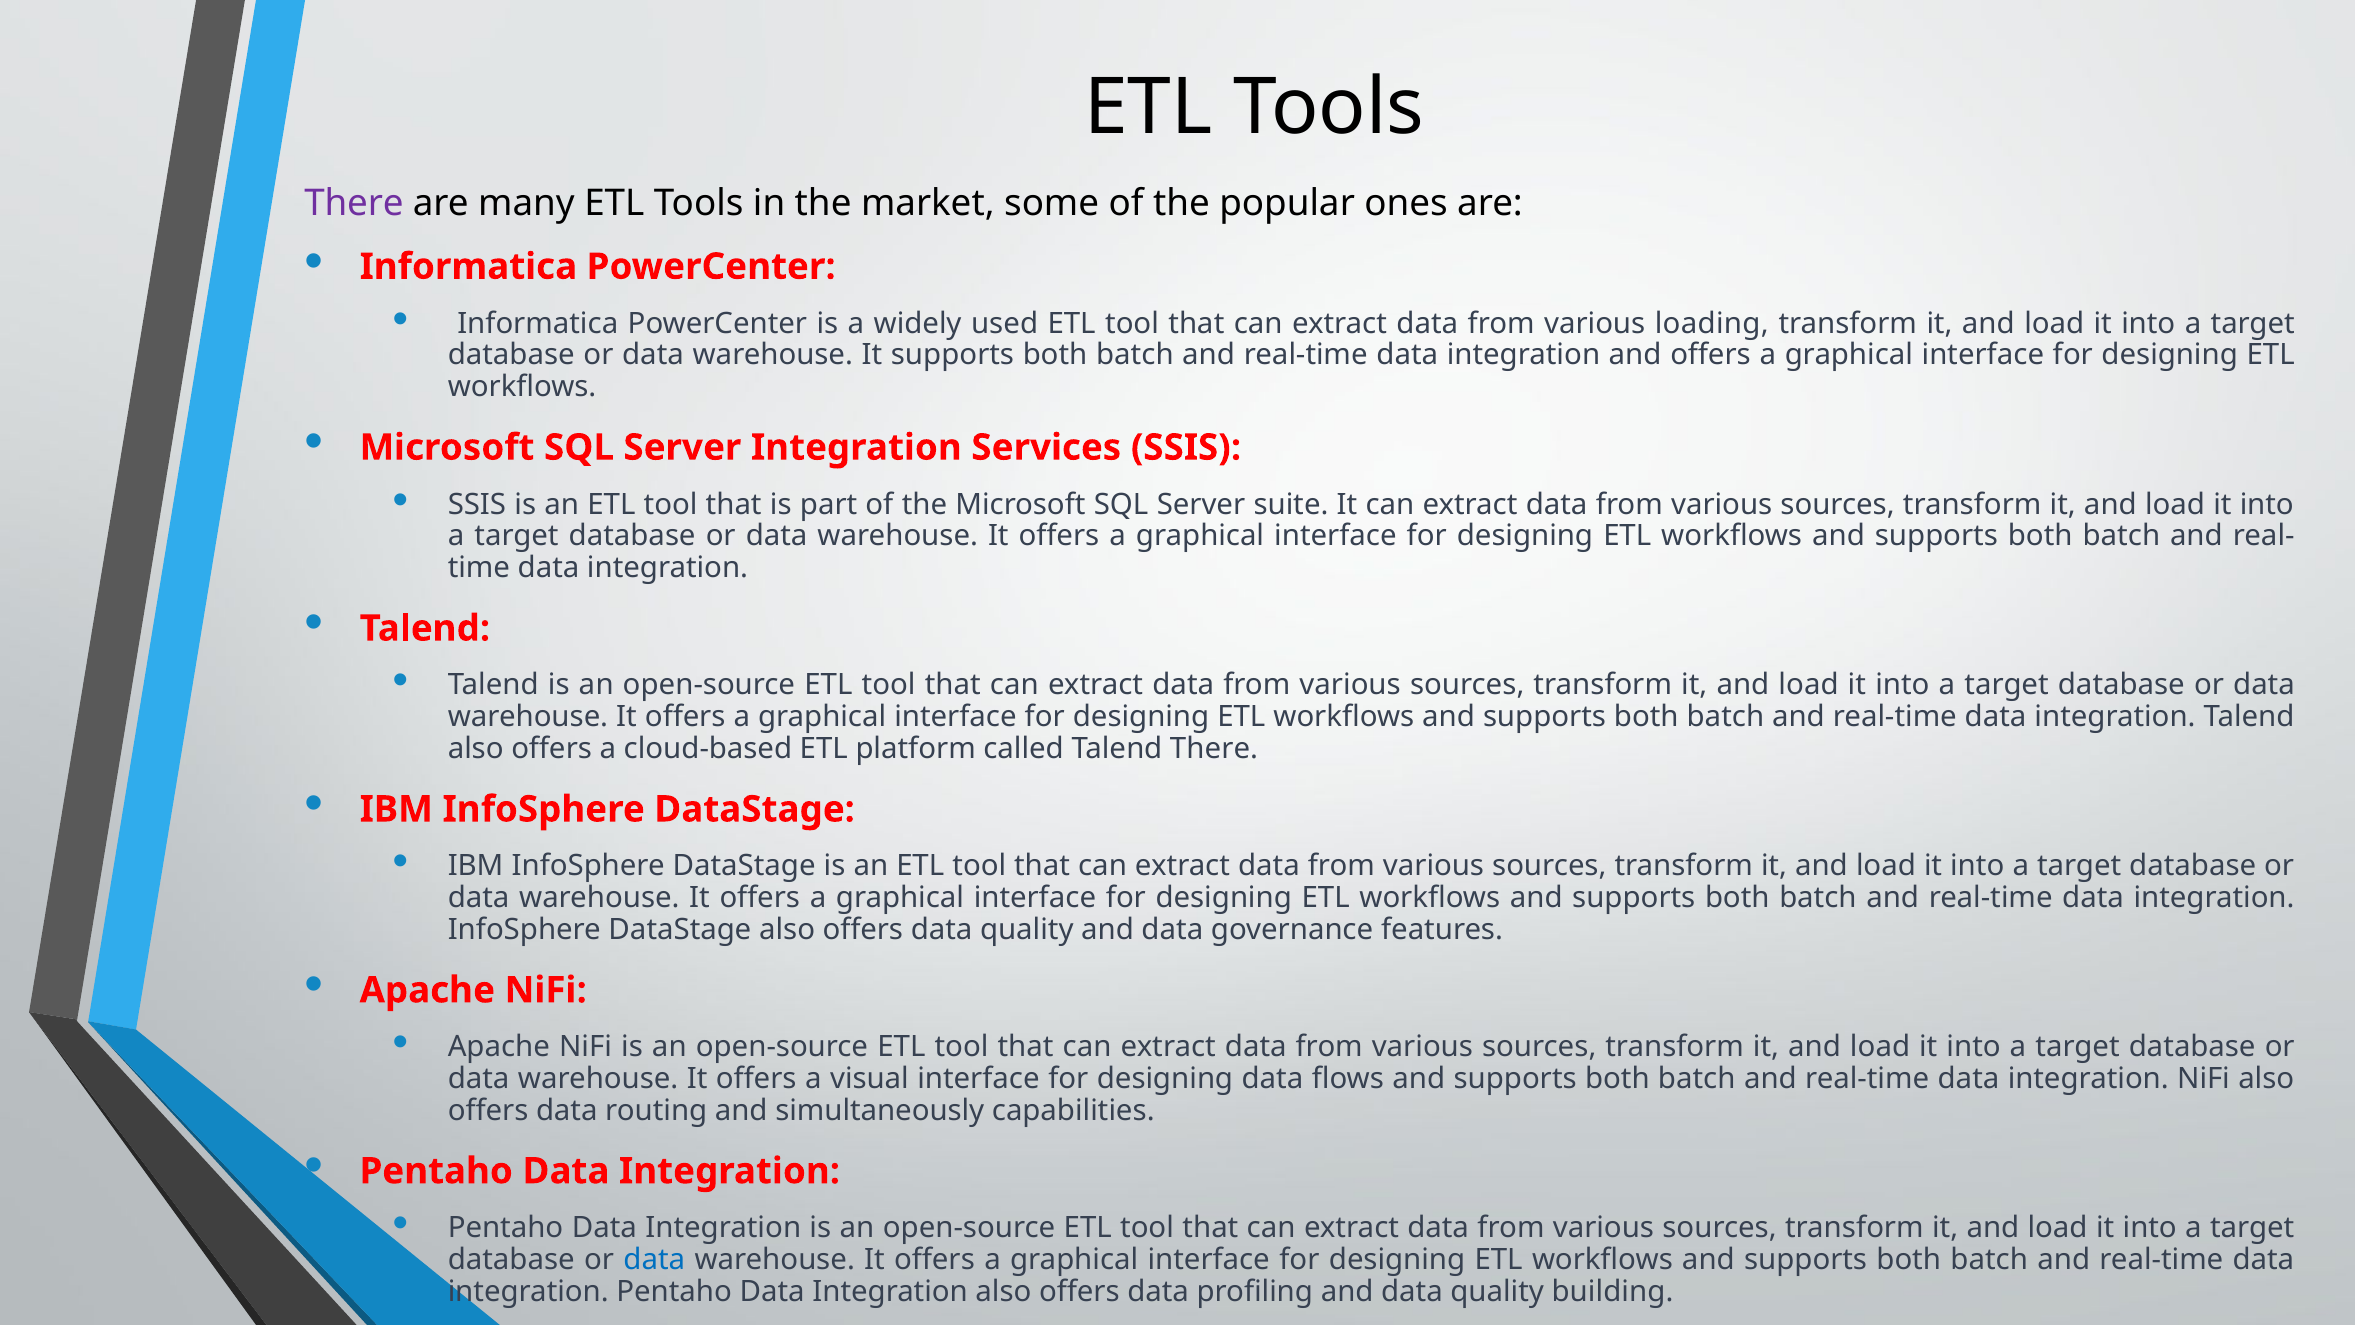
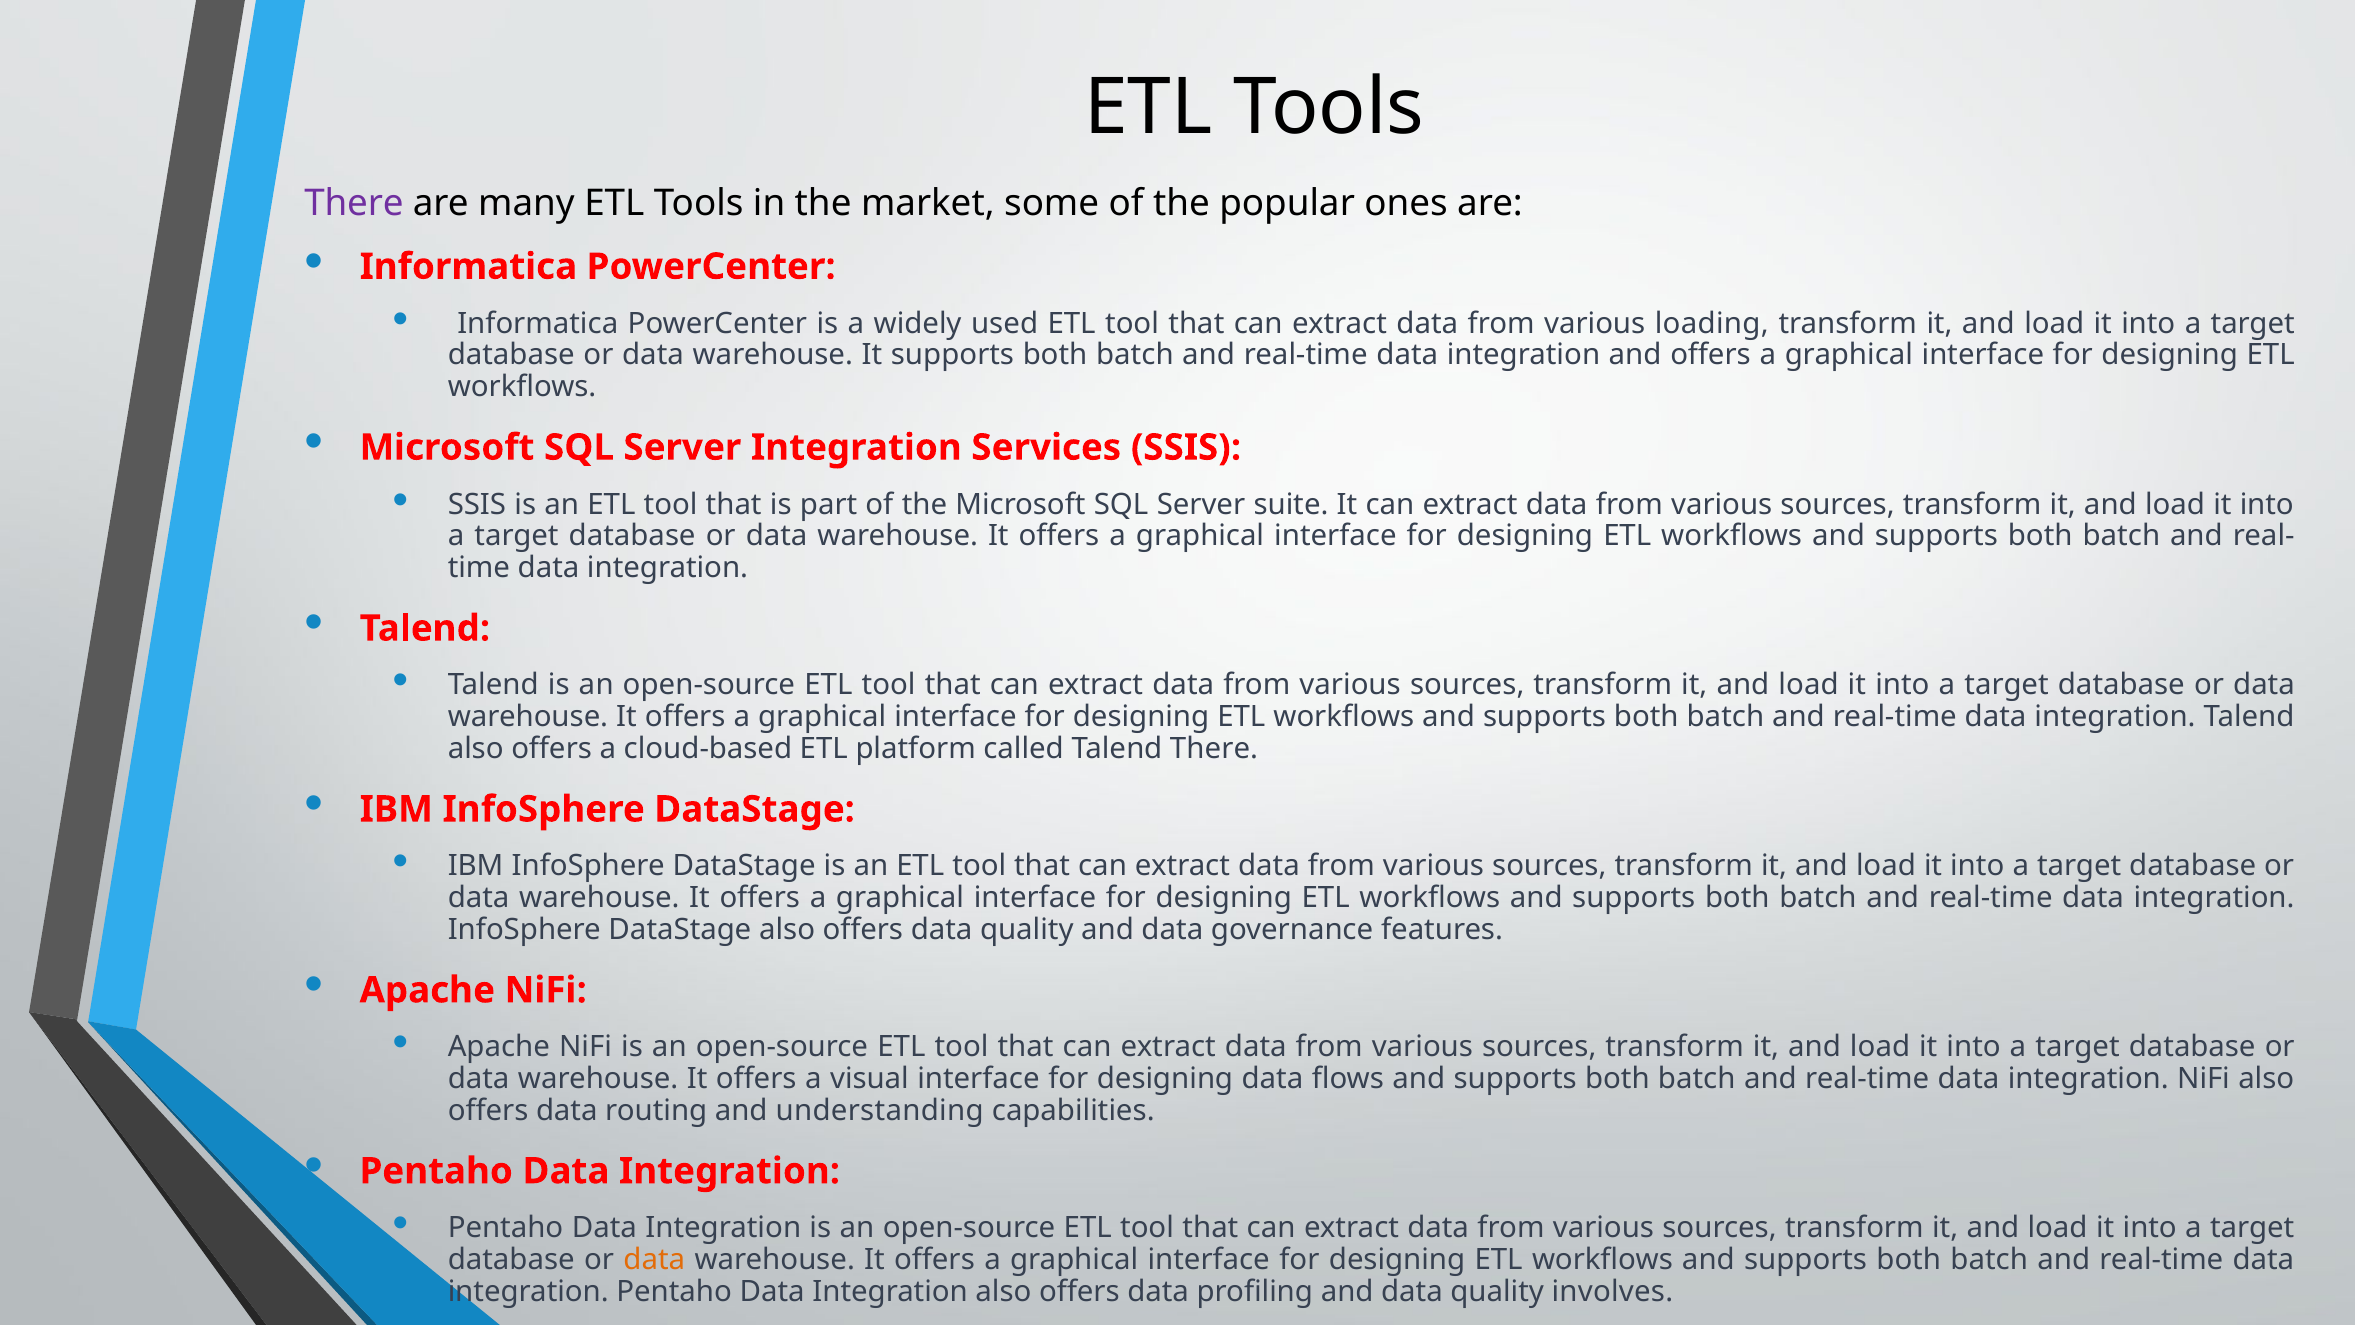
simultaneously: simultaneously -> understanding (880, 1110)
data colour: blue -> orange (654, 1259)
building: building -> involves (1612, 1291)
